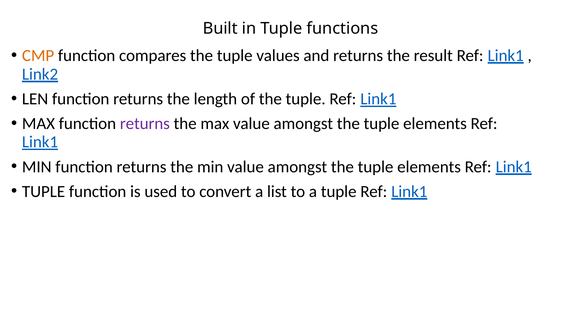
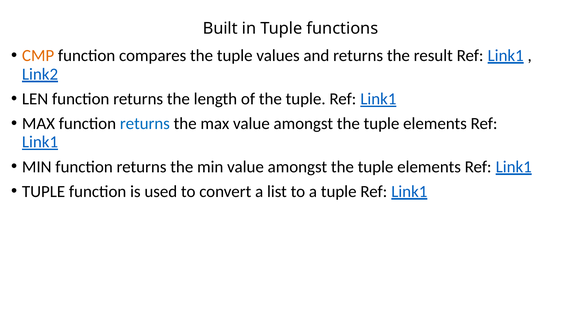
returns colour: purple -> blue (145, 123)
